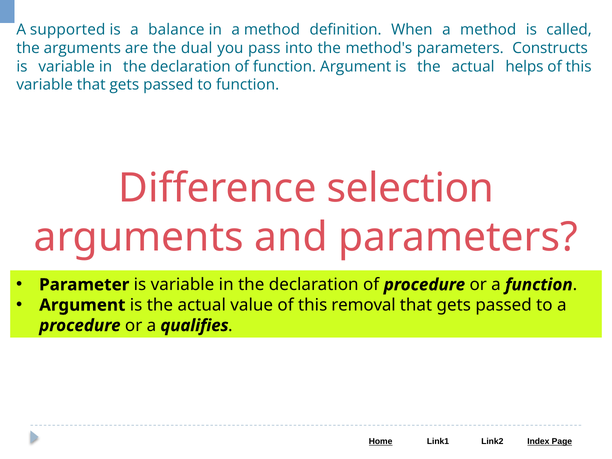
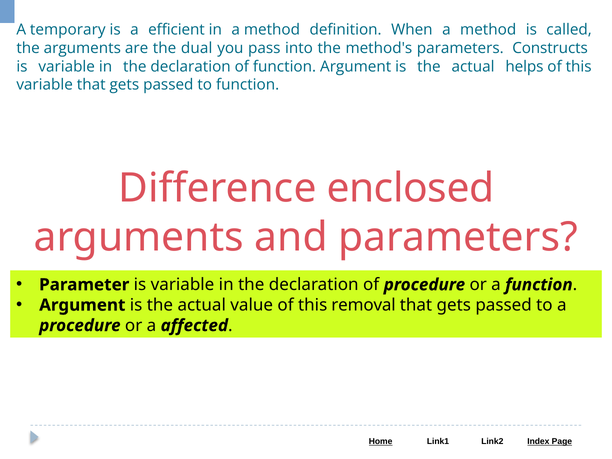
supported: supported -> temporary (68, 30)
balance: balance -> efficient (177, 30)
selection: selection -> enclosed (410, 188)
qualifies: qualifies -> affected (194, 326)
